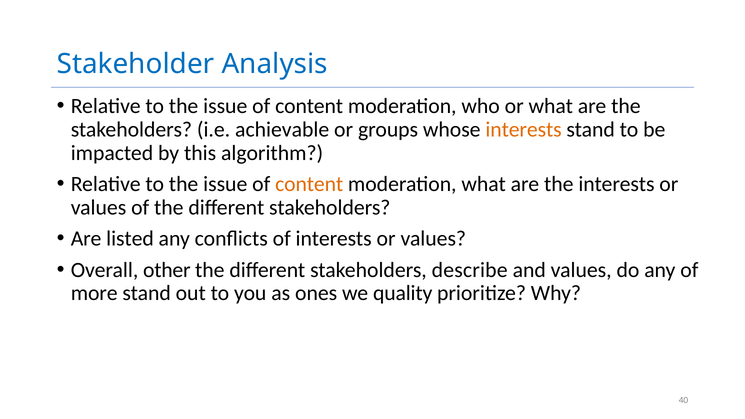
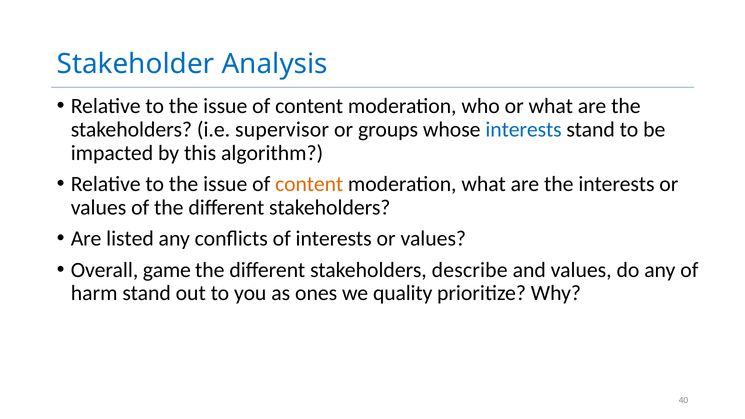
achievable: achievable -> supervisor (282, 129)
interests colour: orange -> blue (524, 129)
other: other -> game (167, 270)
more: more -> harm (94, 293)
